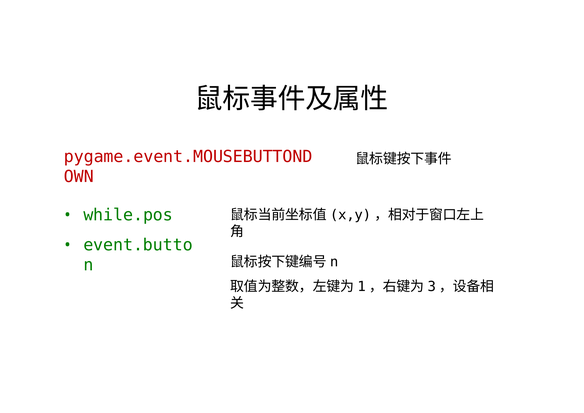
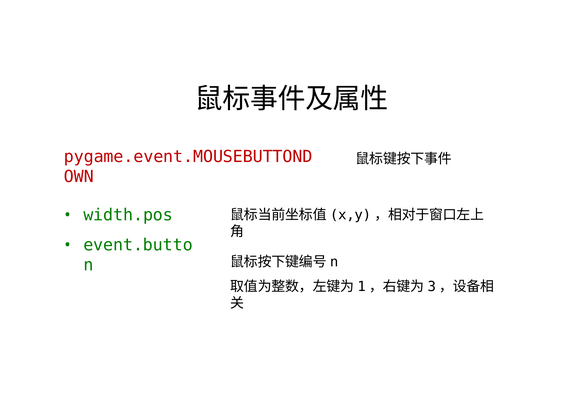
while.pos: while.pos -> width.pos (128, 215)
